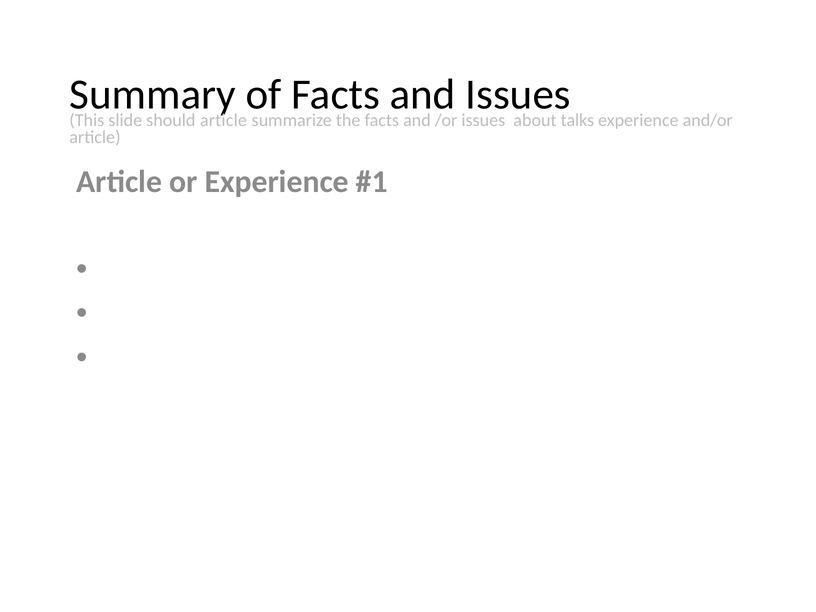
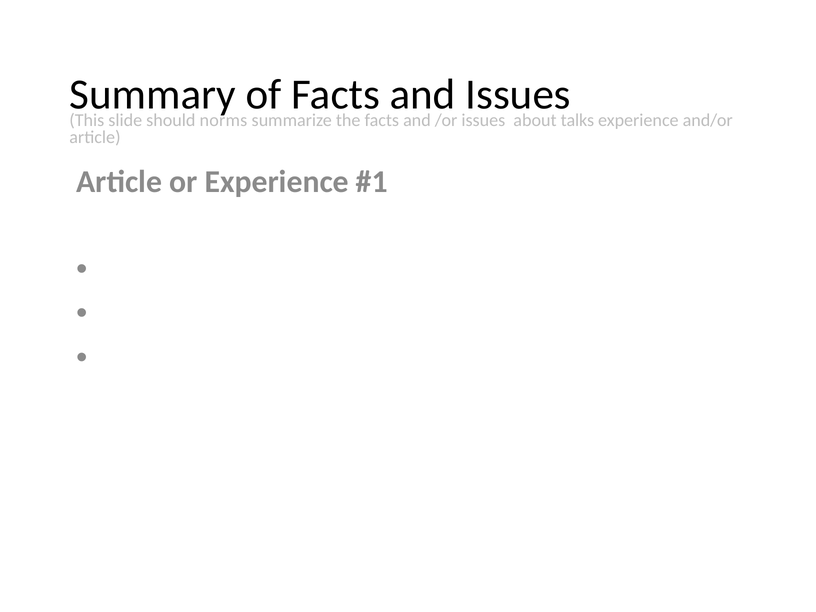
article: article -> norms (223, 120)
